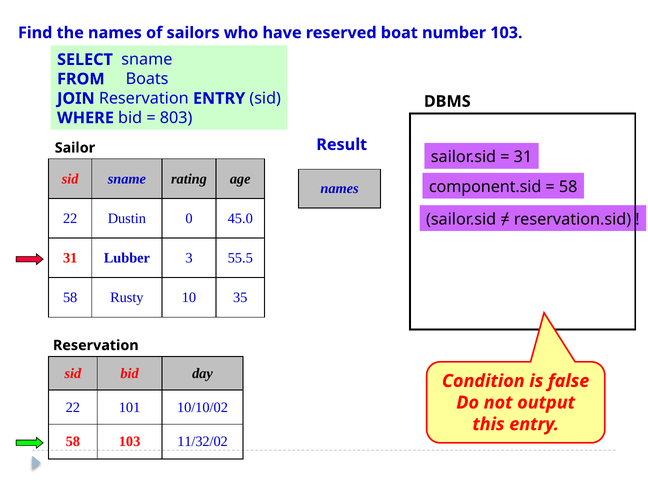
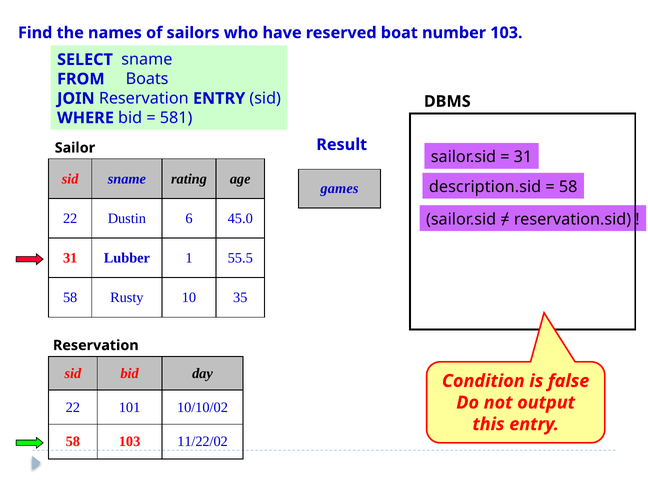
803: 803 -> 581 (176, 118)
names: names -> games (339, 189)
component.sid: component.sid -> description.sid (485, 187)
0: 0 -> 6 (189, 218)
3: 3 -> 1 (189, 258)
11/32/02: 11/32/02 -> 11/22/02 (203, 442)
